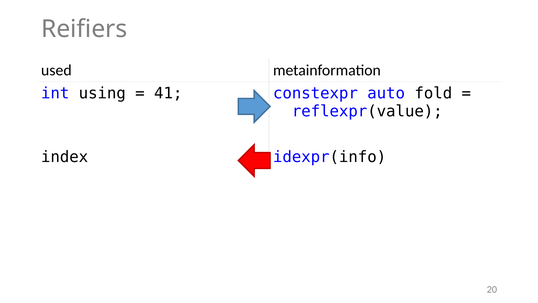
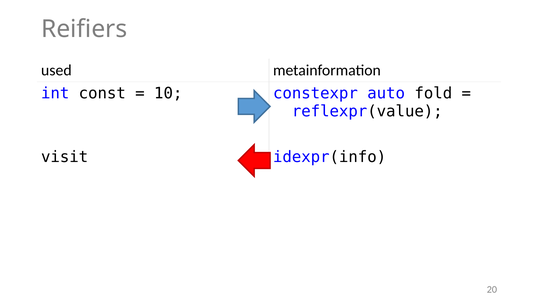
using: using -> const (102, 93)
41: 41 -> 10 (168, 93)
index: index -> visit (65, 157)
